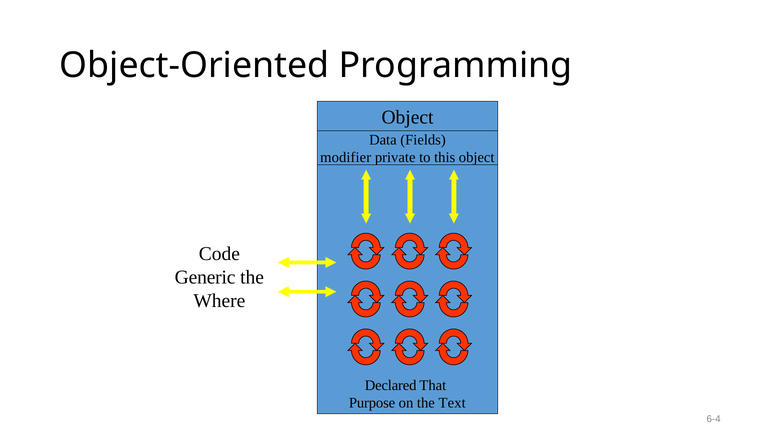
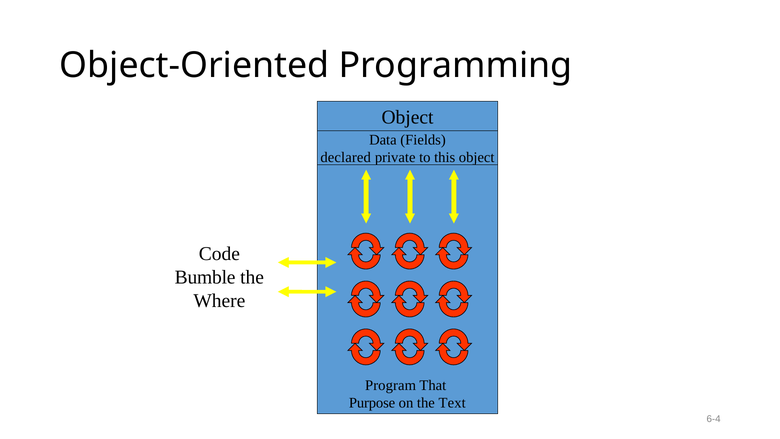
modifier: modifier -> declared (346, 157)
Generic: Generic -> Bumble (205, 277)
Declared: Declared -> Program (391, 385)
